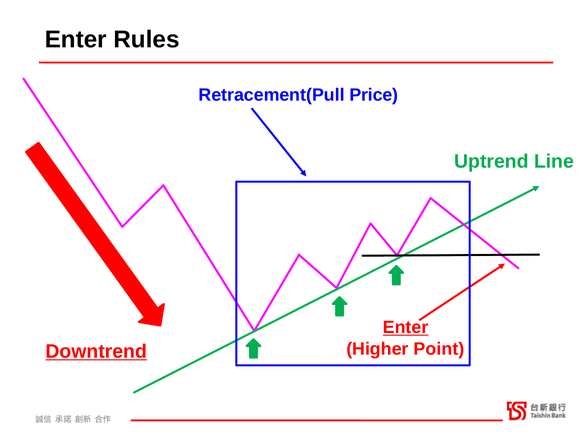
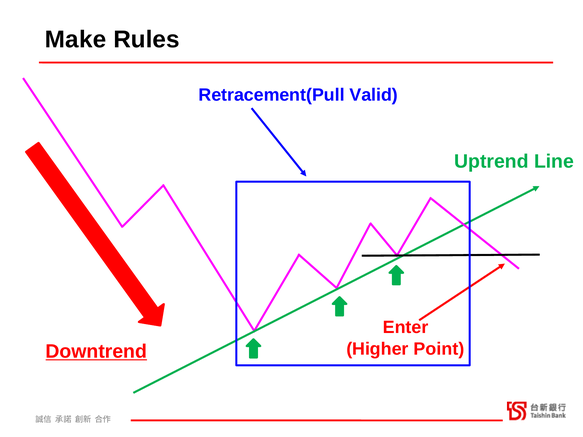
Enter: Enter -> Make (76, 39)
Price: Price -> Valid (374, 95)
Enter underline: present -> none (406, 328)
